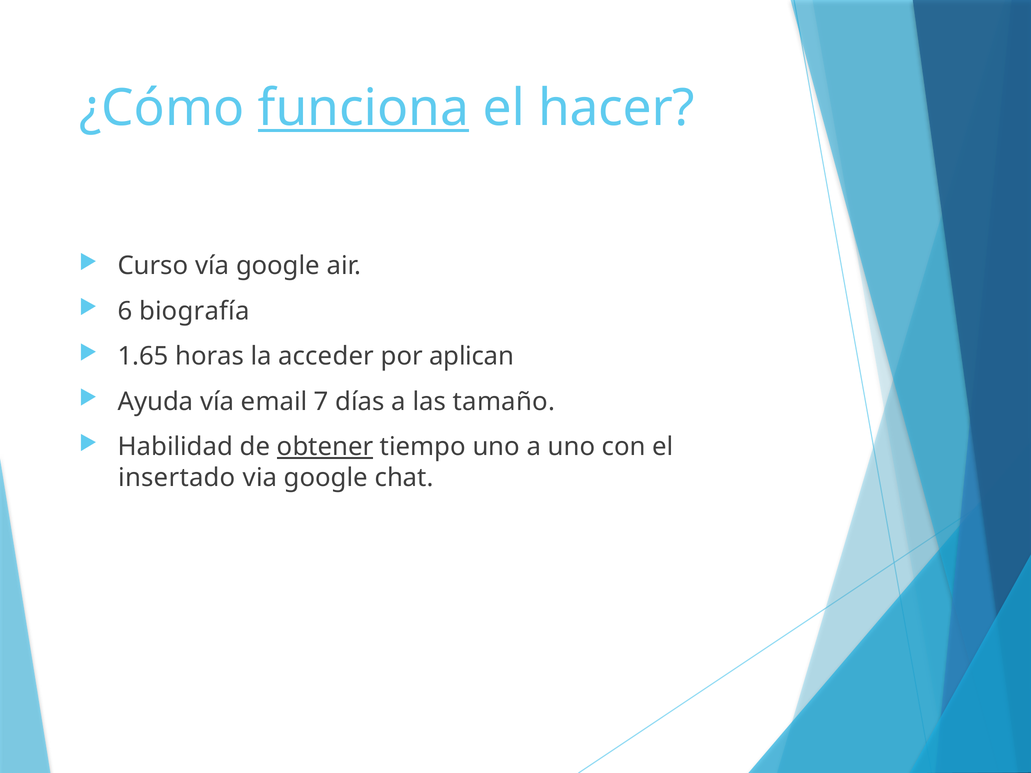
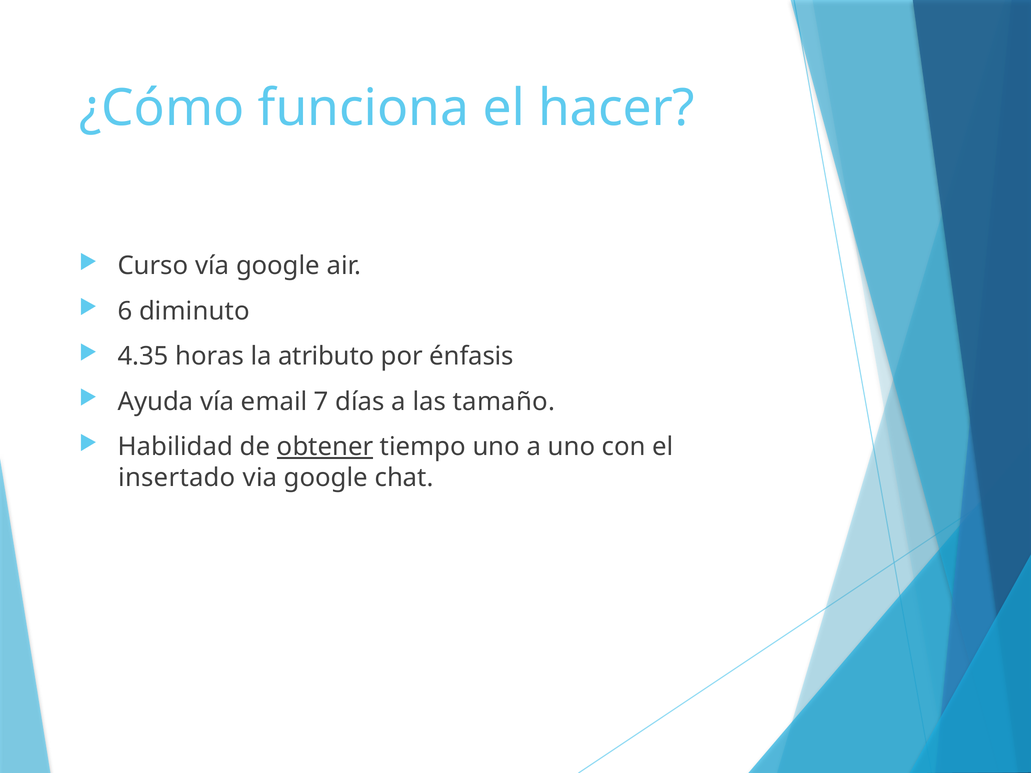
funciona underline: present -> none (363, 108)
biografía: biografía -> diminuto (194, 311)
1.65: 1.65 -> 4.35 (143, 357)
acceder: acceder -> atributo (326, 357)
aplican: aplican -> énfasis (472, 357)
